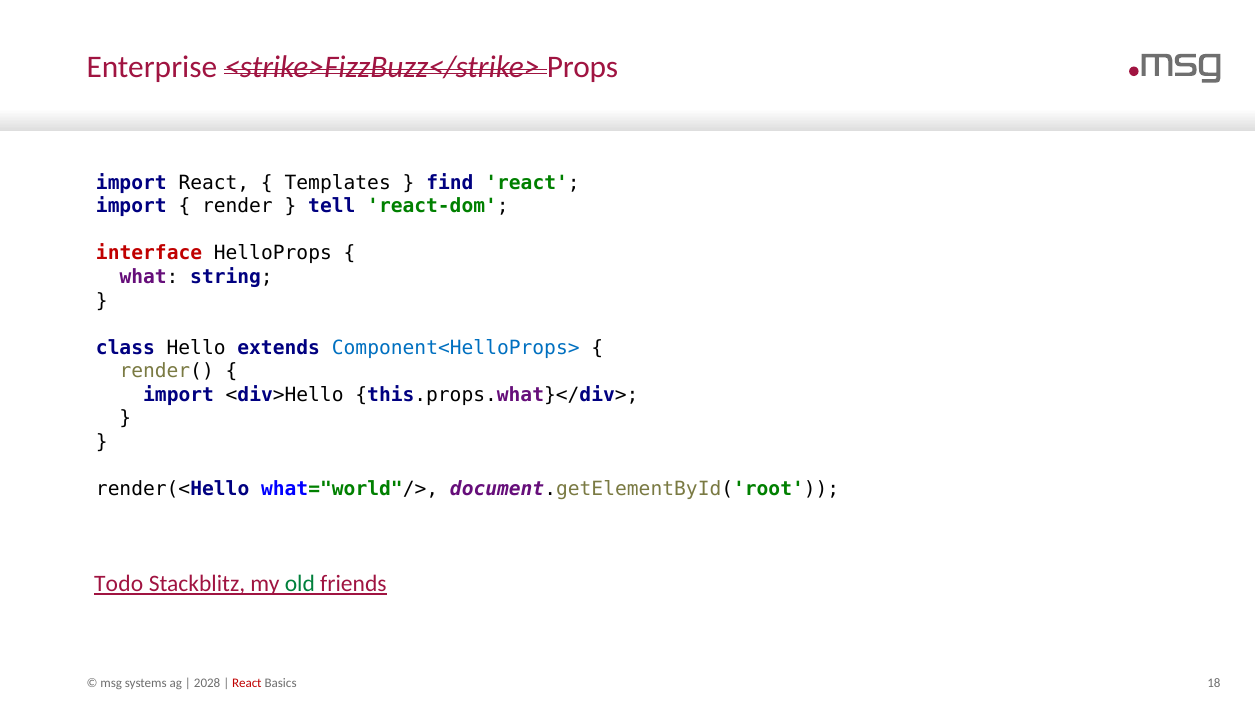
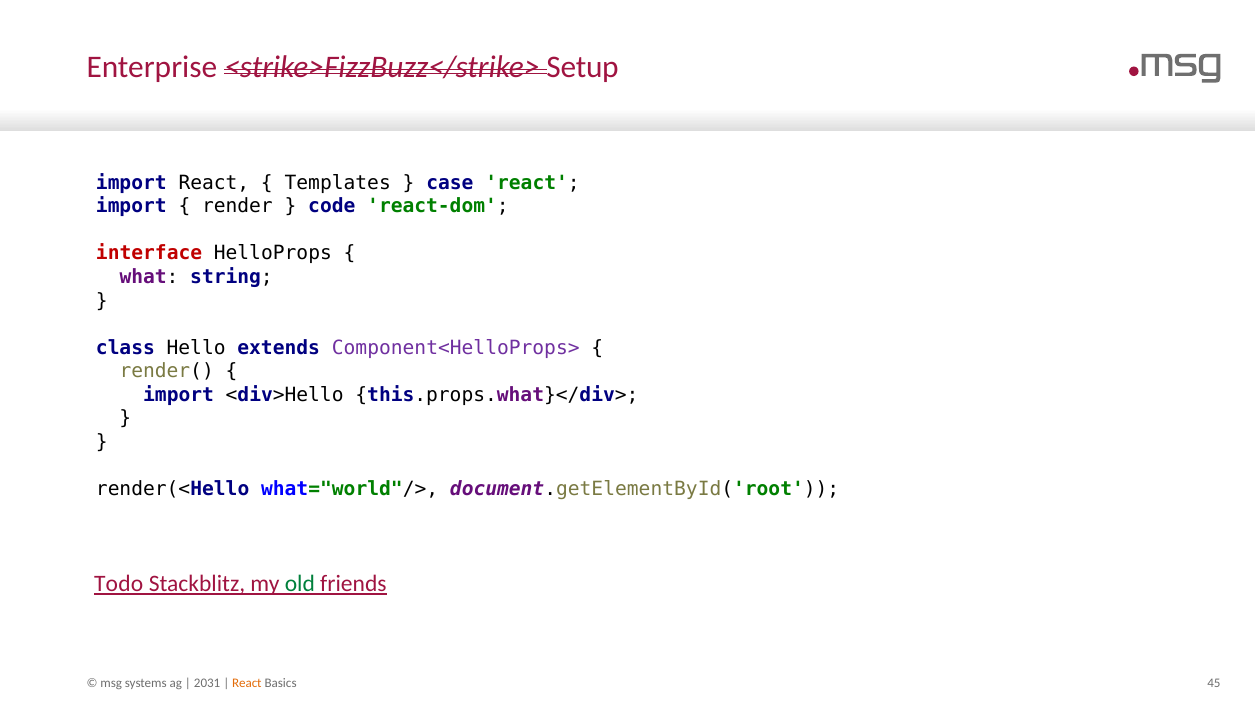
Props: Props -> Setup (583, 67)
find: find -> case (450, 183)
tell: tell -> code (332, 206)
Component<HelloProps> colour: blue -> purple (456, 348)
2028: 2028 -> 2031 (207, 683)
React colour: red -> orange (247, 683)
18: 18 -> 45 (1214, 683)
